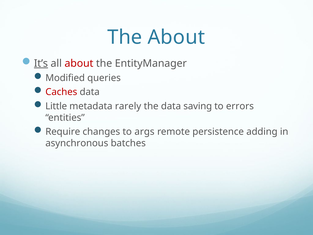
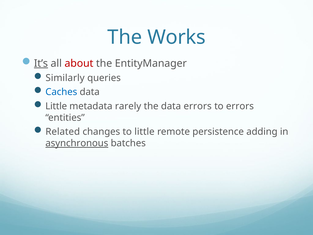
The About: About -> Works (176, 37)
Modified: Modified -> Similarly (65, 78)
Caches colour: red -> blue (61, 92)
data saving: saving -> errors (198, 106)
Require: Require -> Related (63, 132)
to args: args -> little (144, 132)
asynchronous underline: none -> present (77, 143)
